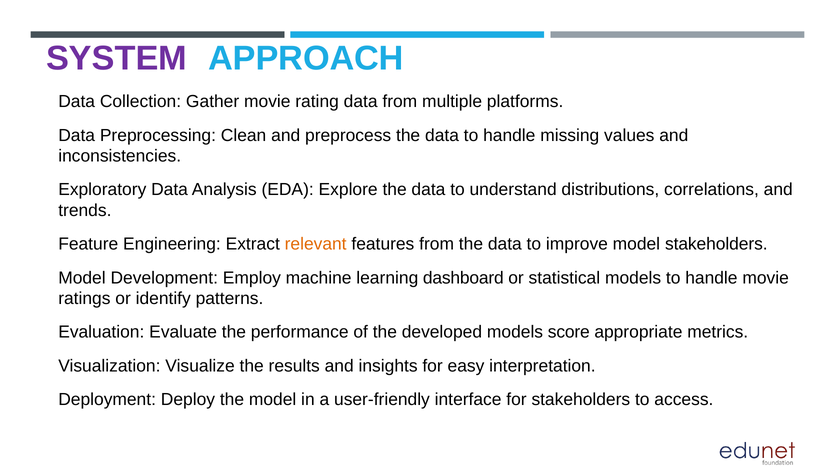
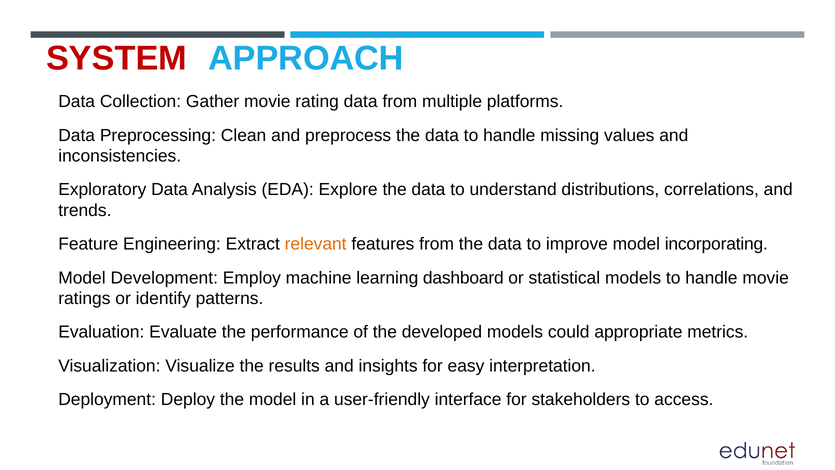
SYSTEM colour: purple -> red (117, 58)
model stakeholders: stakeholders -> incorporating (716, 244)
score: score -> could (569, 332)
